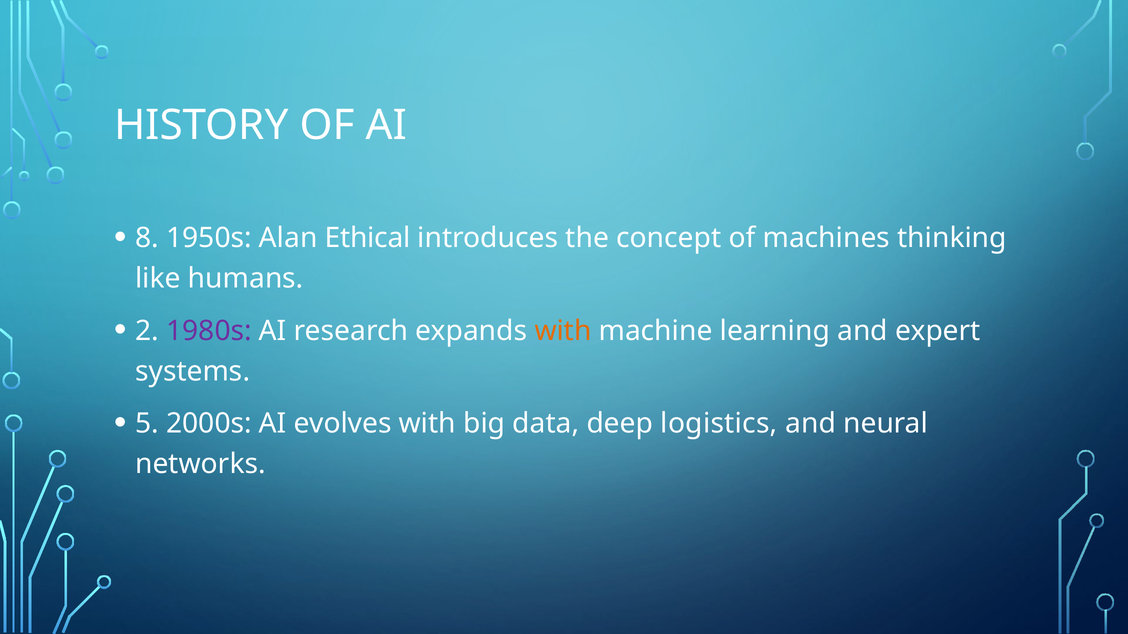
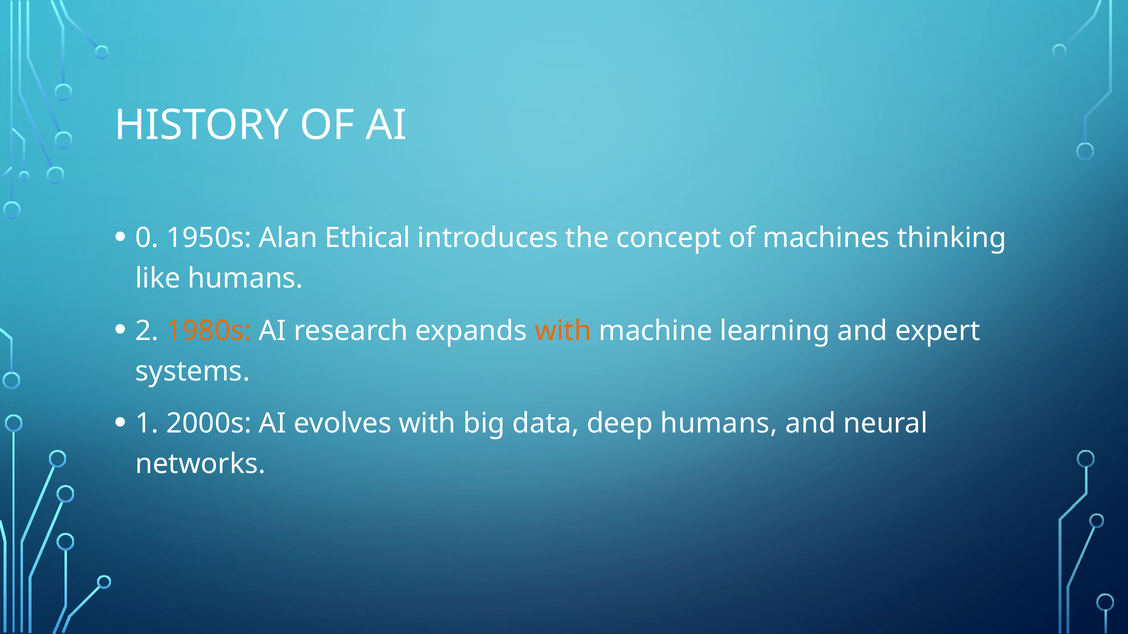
8: 8 -> 0 (147, 238)
1980s colour: purple -> orange (209, 331)
5: 5 -> 1 (147, 424)
deep logistics: logistics -> humans (719, 424)
